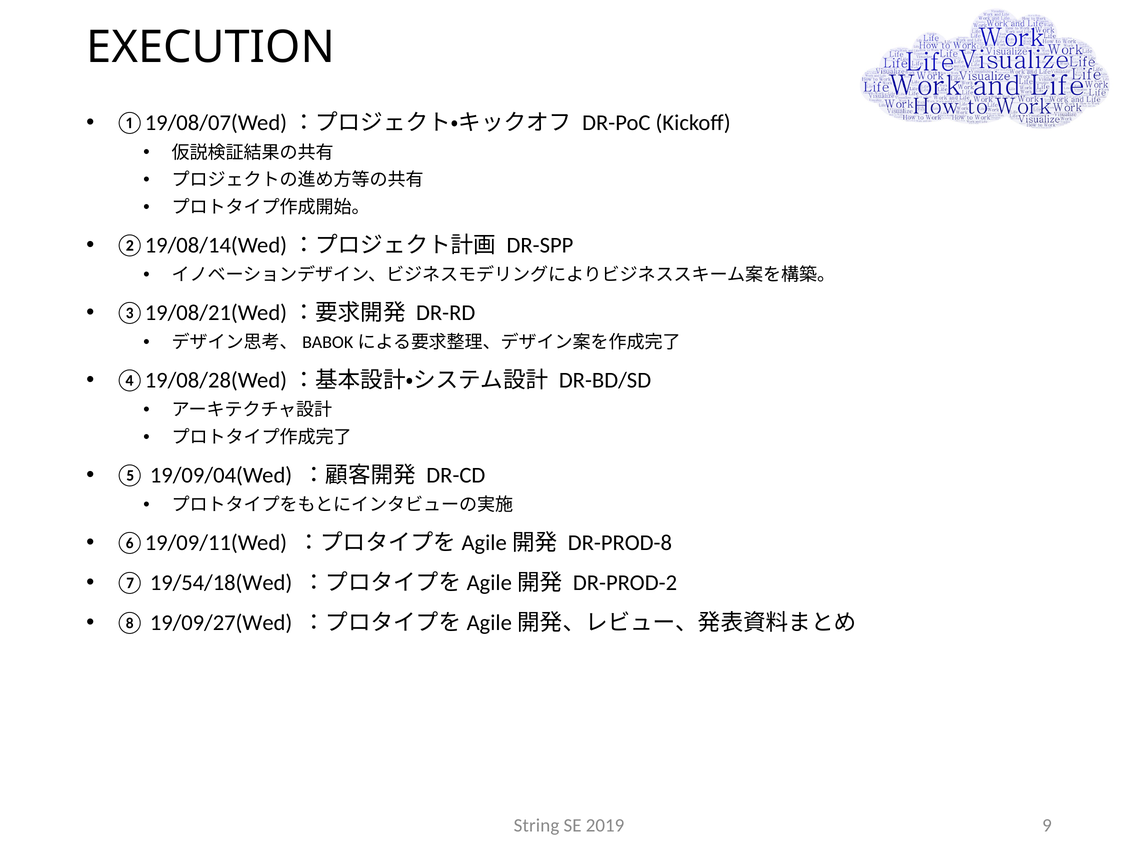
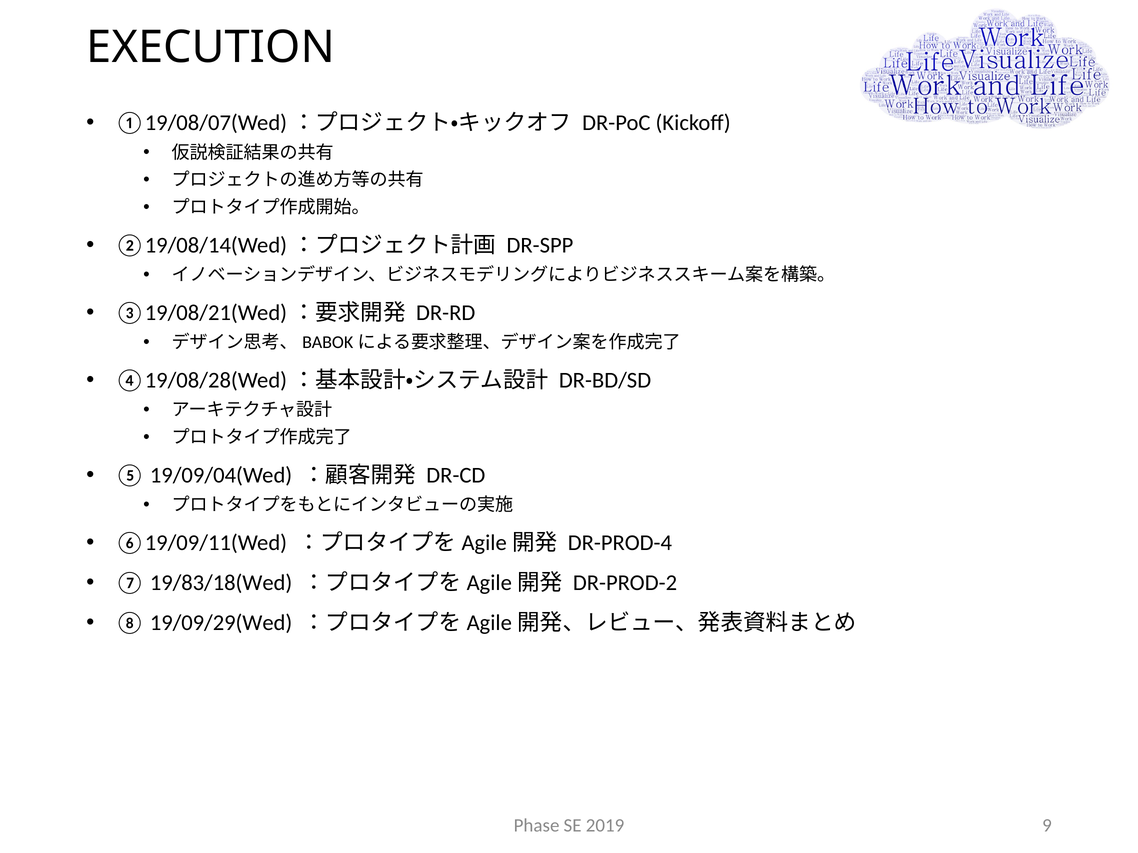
DR-PROD-8: DR-PROD-8 -> DR-PROD-4 (620, 543)
19/54/18(Wed: 19/54/18(Wed -> 19/83/18(Wed (221, 583)
19/09/27(Wed: 19/09/27(Wed -> 19/09/29(Wed (221, 623)
String: String -> Phase (537, 826)
